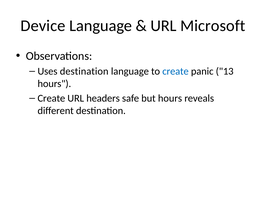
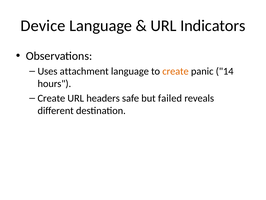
Microsoft: Microsoft -> Indicators (213, 26)
Uses destination: destination -> attachment (84, 71)
create colour: blue -> orange (175, 71)
13: 13 -> 14 (225, 71)
but hours: hours -> failed (170, 98)
